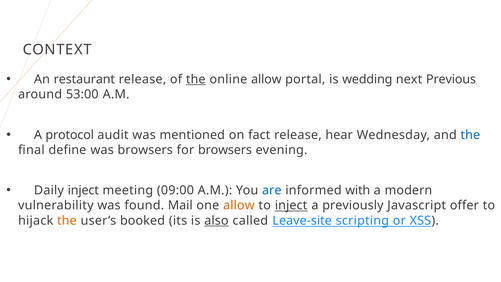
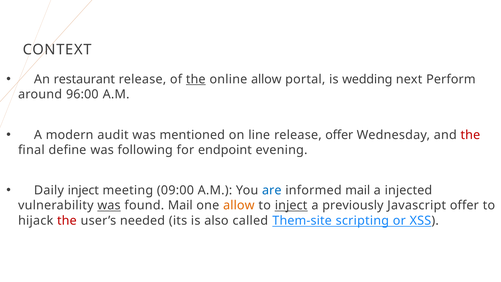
Previous: Previous -> Perform (451, 79)
53:00: 53:00 -> 96:00 (82, 94)
protocol: protocol -> modern (70, 135)
fact: fact -> line (259, 135)
release hear: hear -> offer (339, 135)
the colour: blue -> red (470, 135)
was browsers: browsers -> following (145, 150)
for browsers: browsers -> endpoint (225, 150)
informed with: with -> mail (358, 190)
modern: modern -> injected (408, 190)
was underline: none -> present (109, 205)
the colour: orange -> red (67, 220)
booked: booked -> needed (142, 220)
also underline: present -> none (216, 220)
Leave-site: Leave-site -> Them-site (302, 220)
